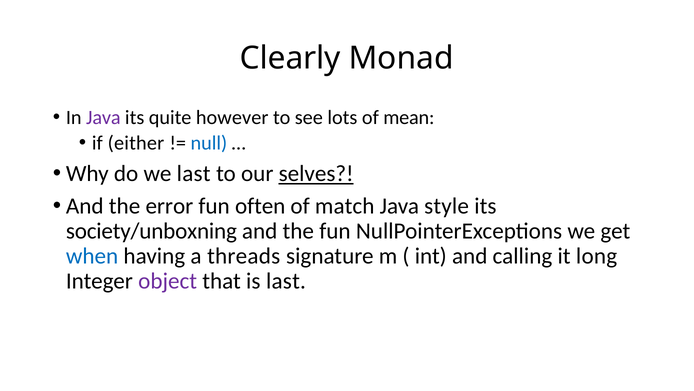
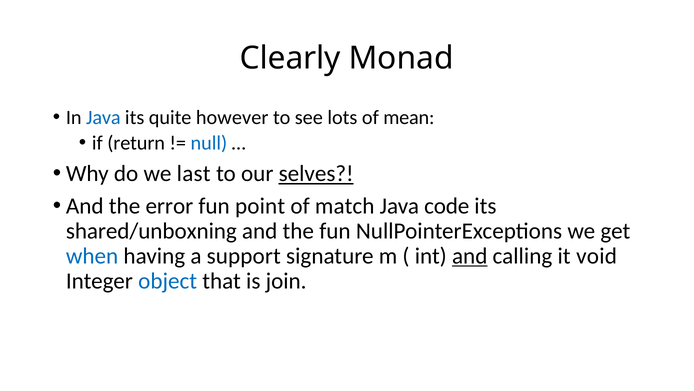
Java colour: purple -> blue (103, 117)
either: either -> return (136, 143)
often: often -> point (260, 206)
style: style -> code (447, 206)
society/unboxning: society/unboxning -> shared/unboxning (151, 231)
threads: threads -> support (244, 256)
and underline: none -> present (470, 256)
long: long -> void (597, 256)
object colour: purple -> blue (168, 281)
is last: last -> join (286, 281)
